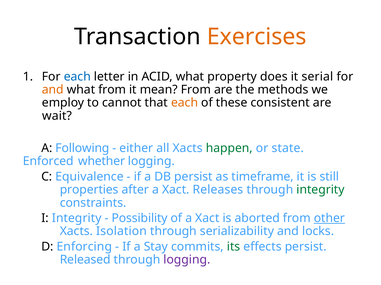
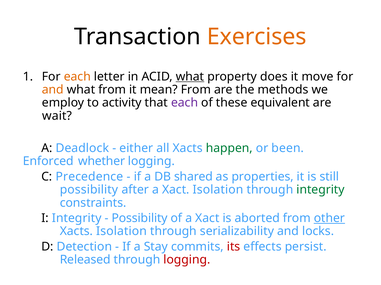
each colour: blue -> orange (77, 77)
what underline: none -> present (190, 77)
serial: serial -> move (317, 77)
cannot: cannot -> activity (122, 103)
each colour: orange -> purple (185, 103)
consistent: consistent -> equivalent (280, 103)
Following: Following -> Deadlock (82, 148)
state: state -> been (288, 148)
Equivalence: Equivalence -> Precedence (89, 177)
DB persist: persist -> shared (193, 177)
timeframe: timeframe -> properties (263, 177)
properties: properties -> possibility (89, 190)
Xact Releases: Releases -> Isolation (218, 190)
Enforcing: Enforcing -> Detection (84, 247)
its colour: green -> red (234, 247)
logging colour: purple -> red (187, 260)
